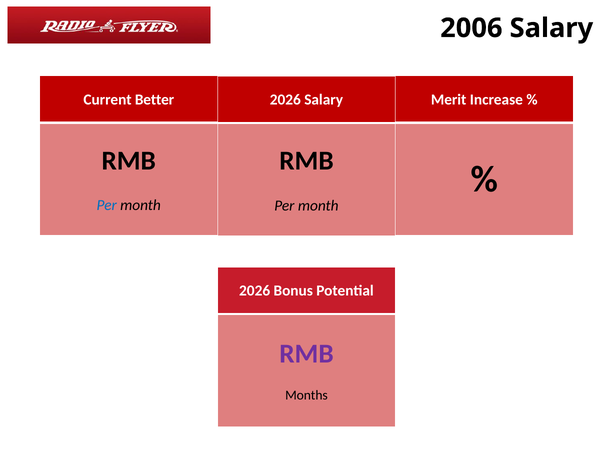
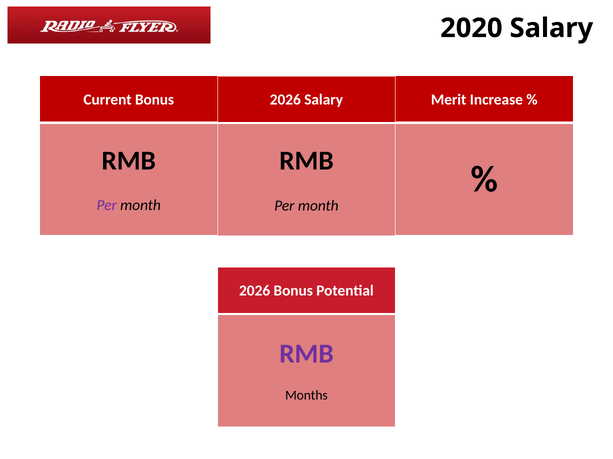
2006: 2006 -> 2020 (471, 28)
Current Better: Better -> Bonus (155, 100)
Per colour: blue -> purple (107, 206)
